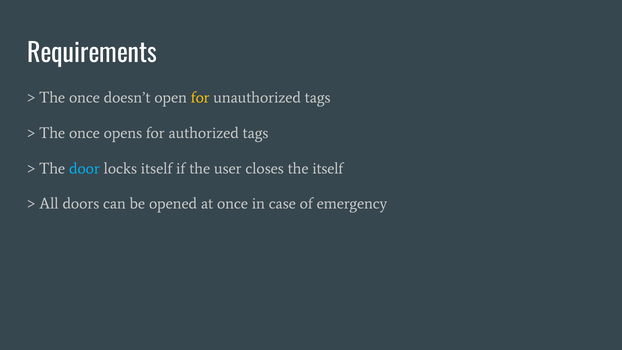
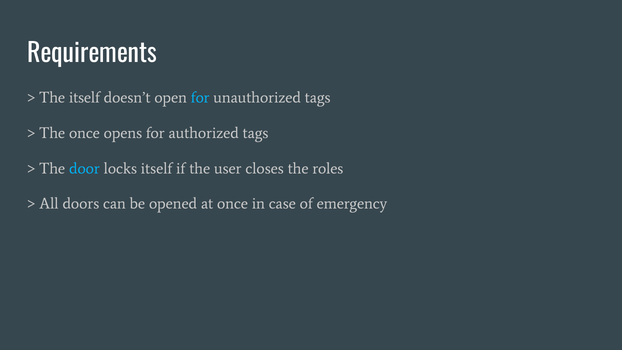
once: once -> itself (85, 98)
for colour: yellow -> light blue (200, 98)
the itself: itself -> roles (328, 168)
